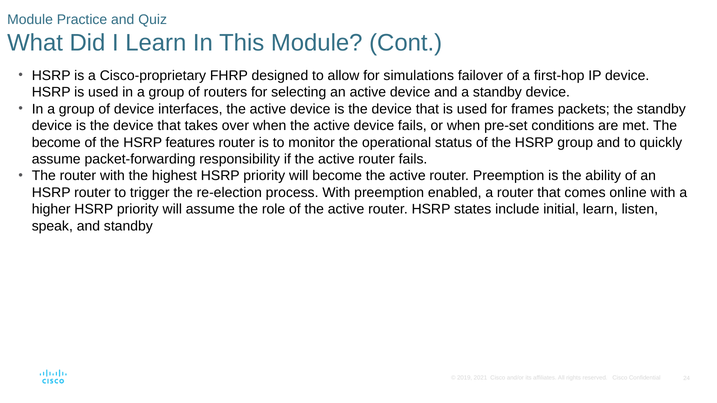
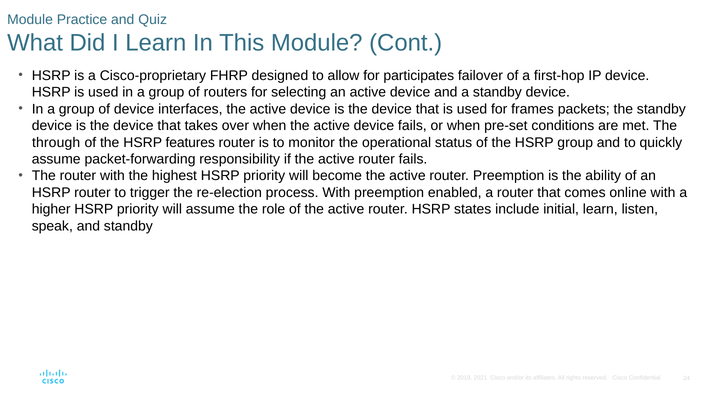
simulations: simulations -> participates (419, 76)
become: become -> through (56, 143)
